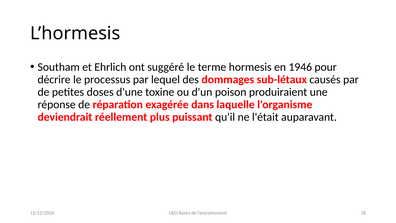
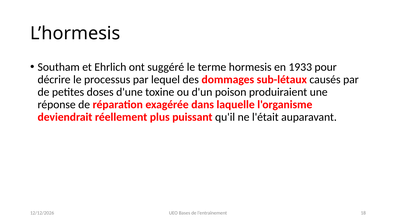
1946: 1946 -> 1933 (300, 67)
